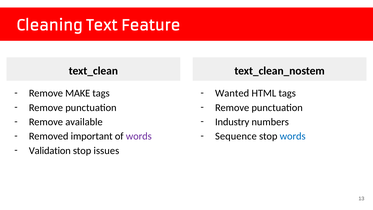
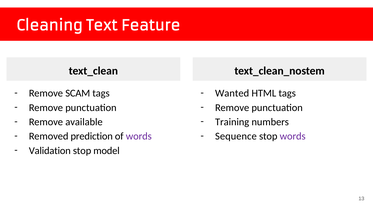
MAKE: MAKE -> SCAM (78, 93)
Industry: Industry -> Training (232, 122)
words colour: blue -> purple (293, 136)
important: important -> prediction (92, 136)
issues: issues -> model (106, 150)
